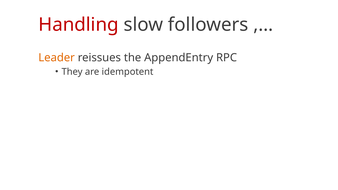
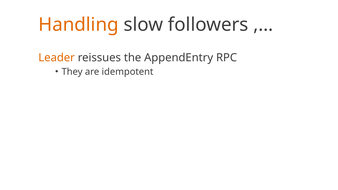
Handling colour: red -> orange (79, 25)
